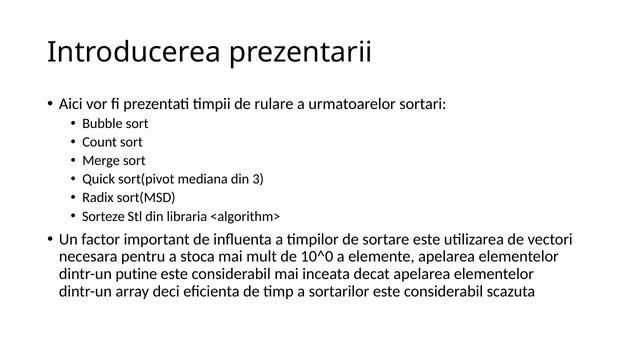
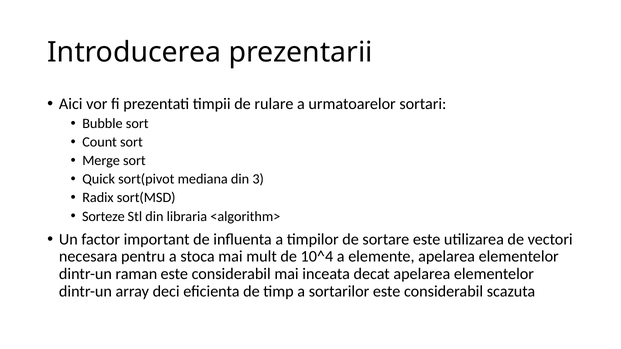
10^0: 10^0 -> 10^4 (317, 257)
putine: putine -> raman (136, 274)
